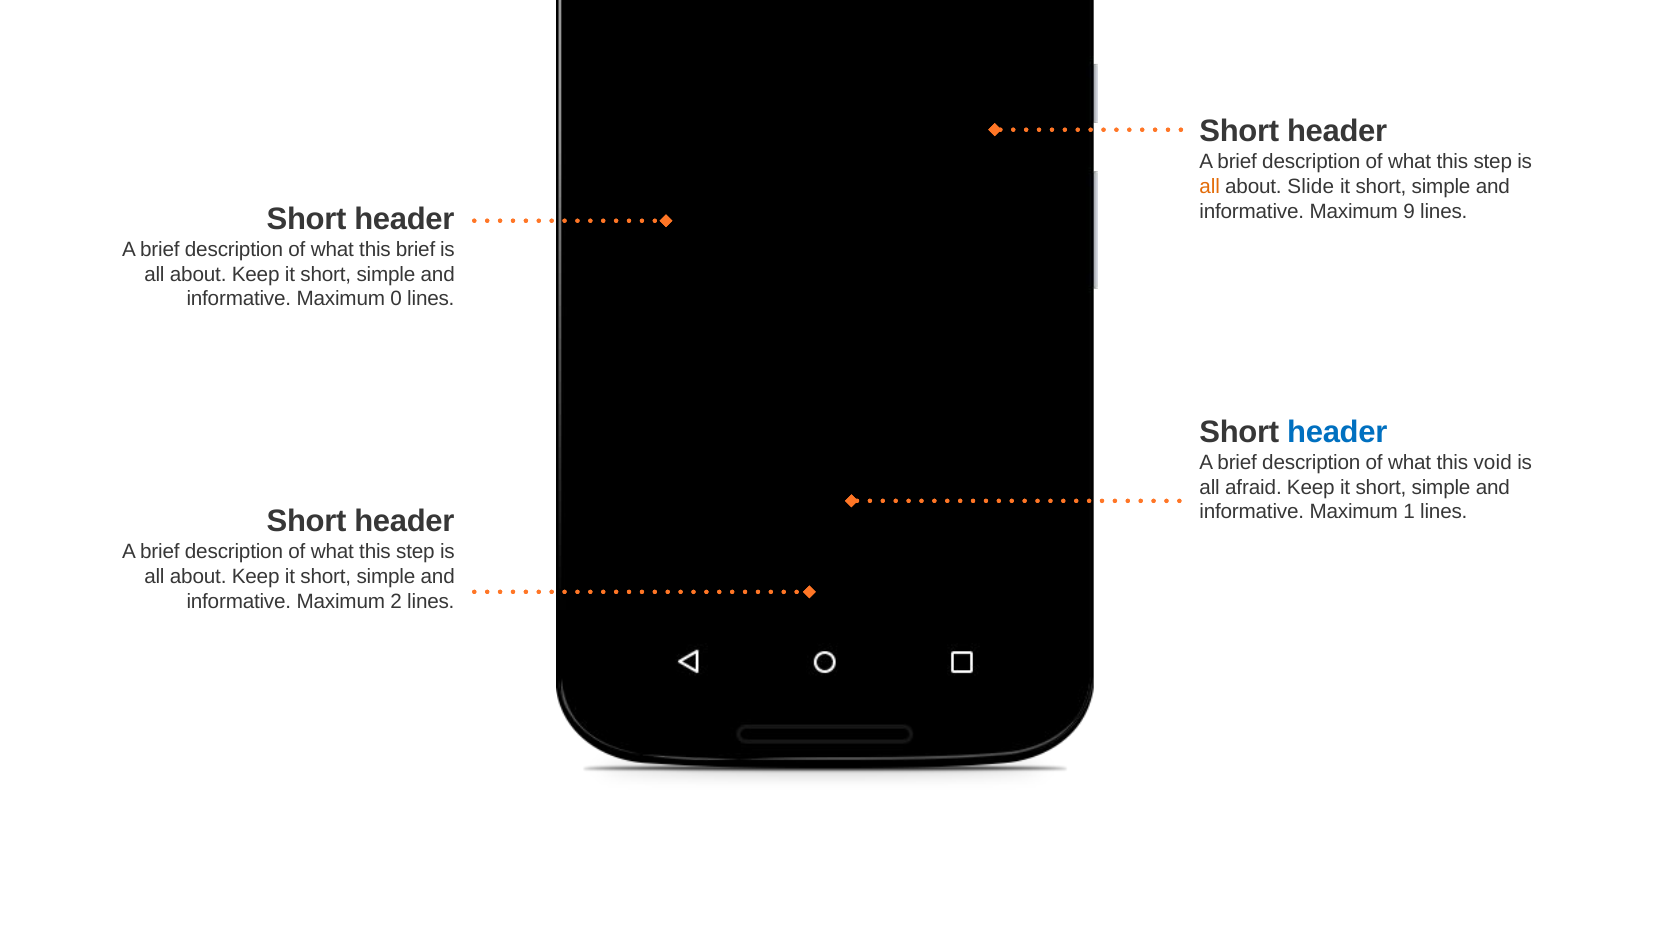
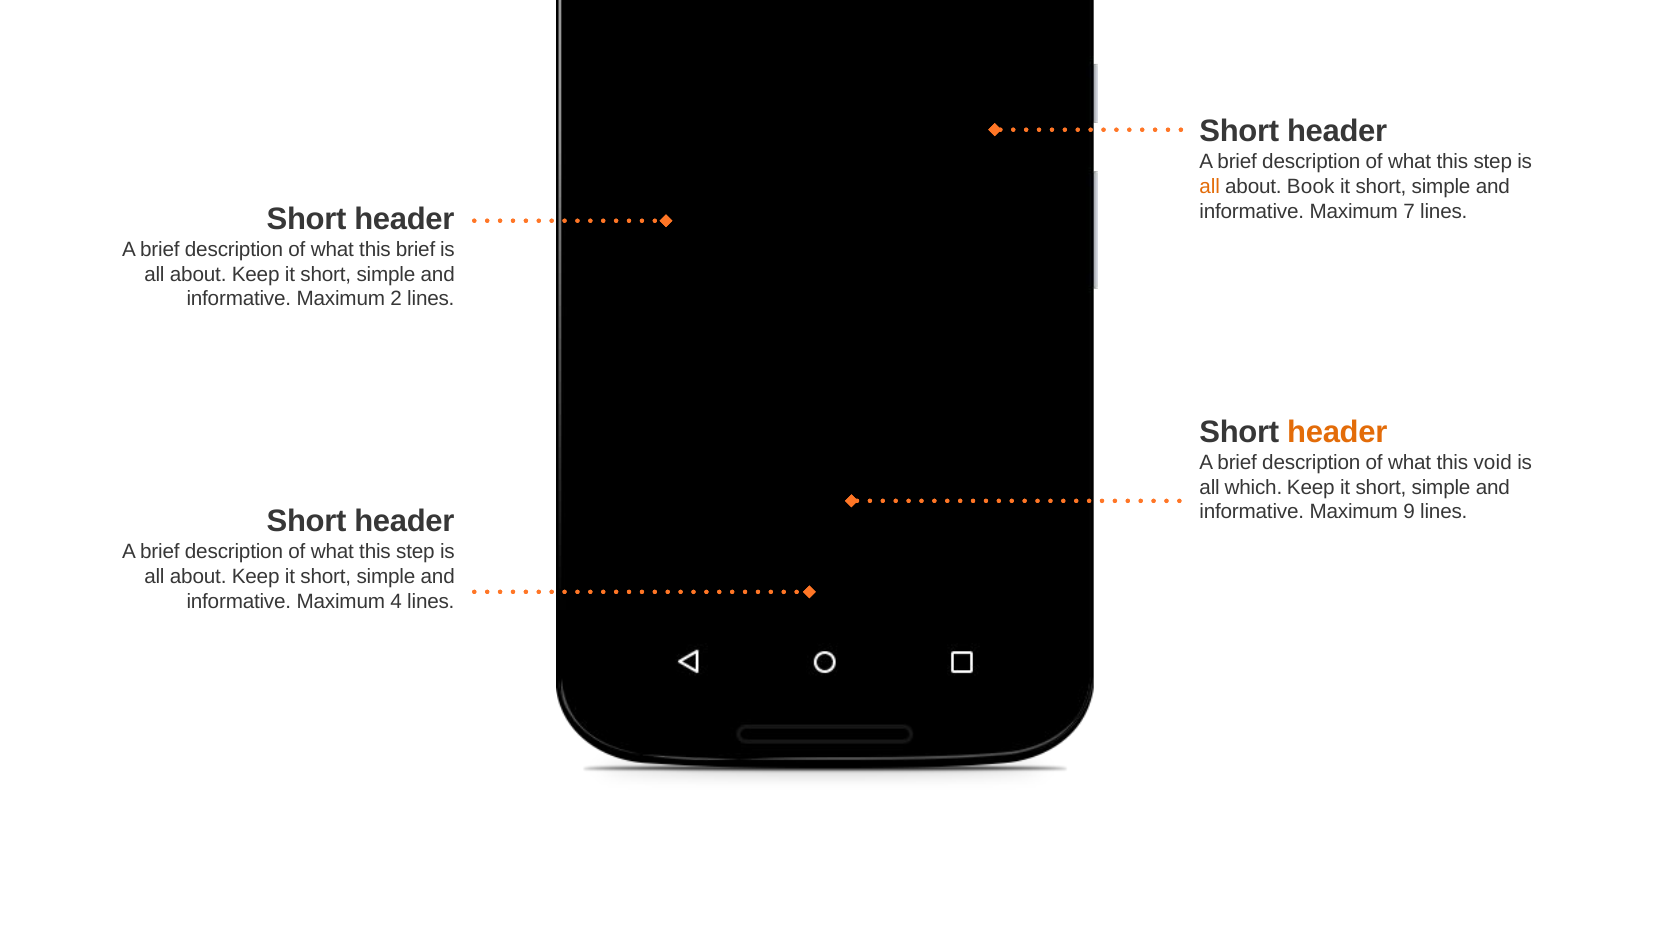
Slide: Slide -> Book (1311, 186)
9: 9 -> 7 (1409, 211)
0: 0 -> 2 (396, 299)
header colour: blue -> orange (1337, 432)
afraid: afraid -> which (1253, 487)
1: 1 -> 9 (1409, 512)
2: 2 -> 4 (396, 602)
